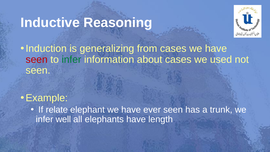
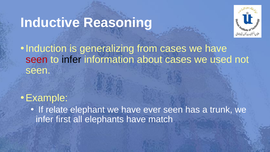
infer colour: green -> black (71, 59)
well: well -> ﬁrst (63, 119)
length: length -> match (161, 119)
